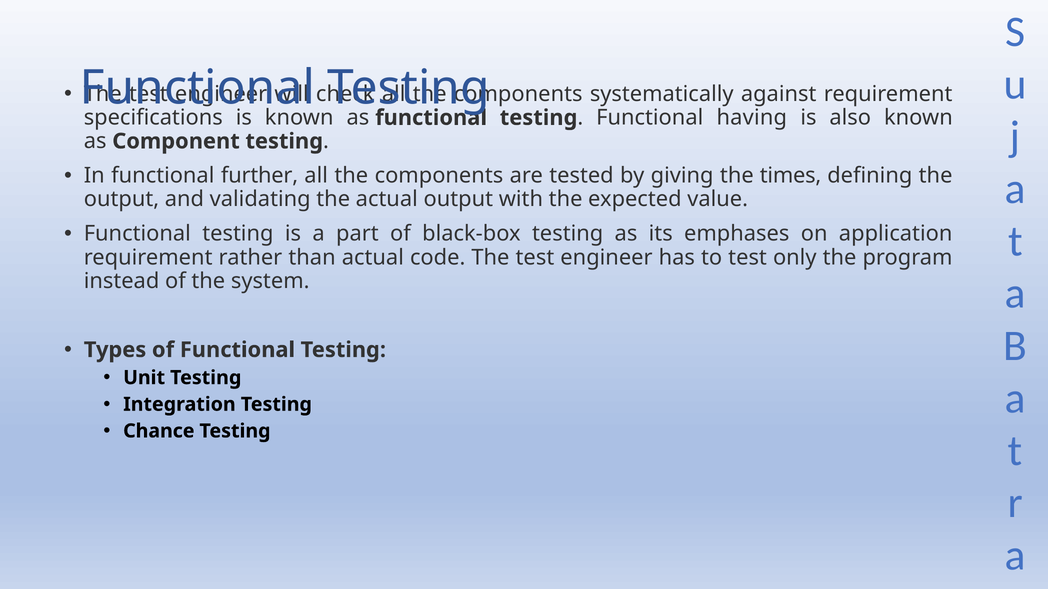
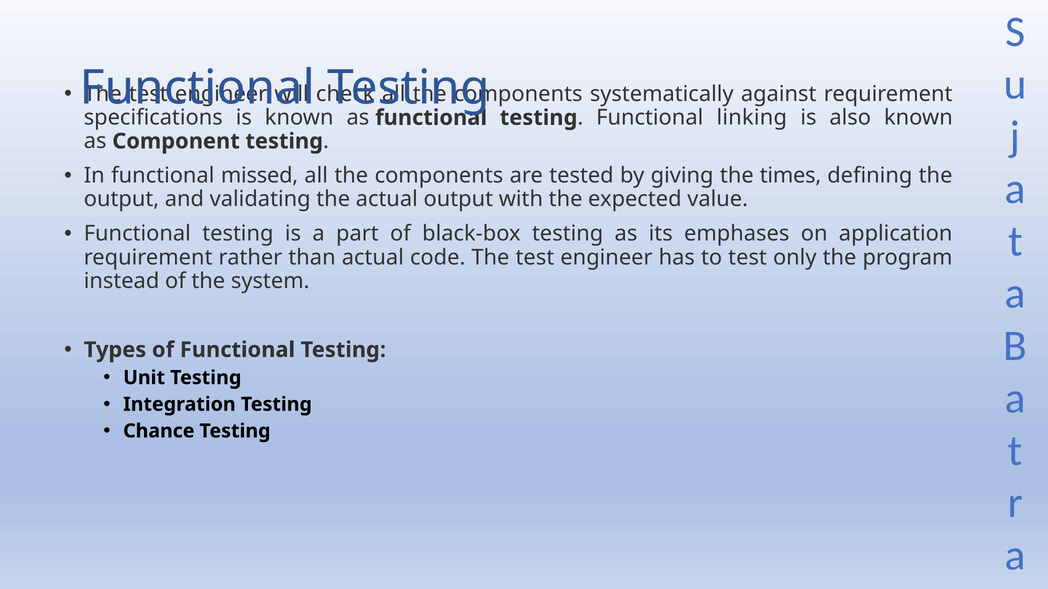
having: having -> linking (752, 118)
further: further -> missed (260, 176)
